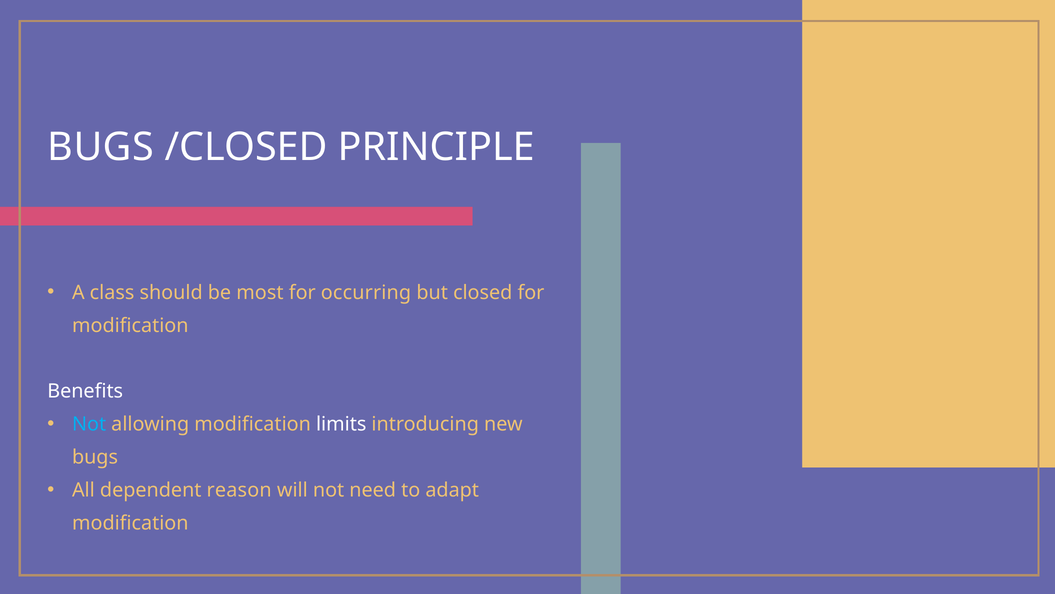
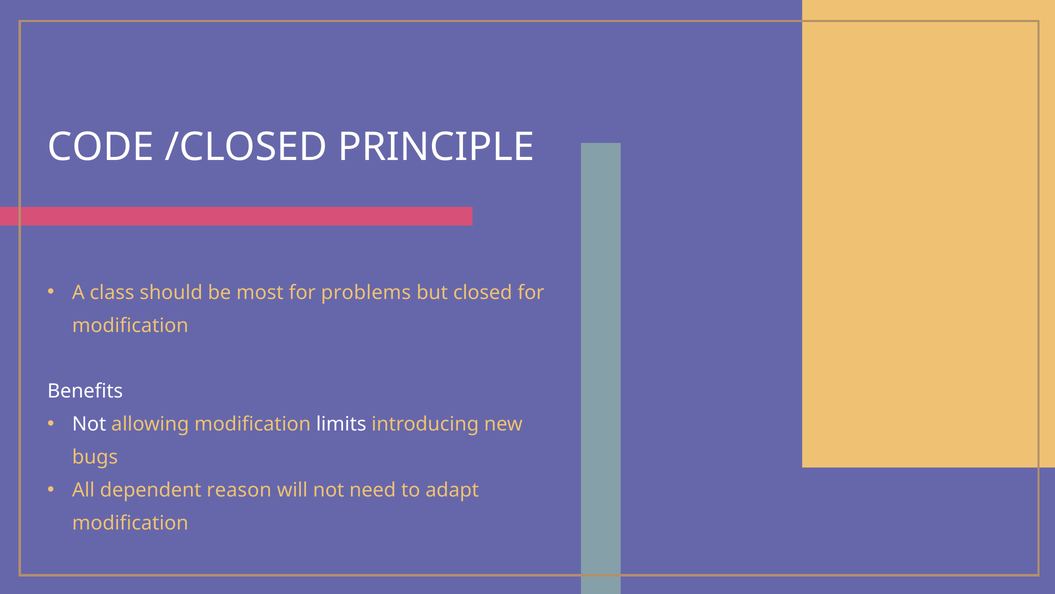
BUGS: BUGS -> CODE (101, 147)
occurring: occurring -> problems (366, 292)
Not colour: light blue -> white (89, 424)
